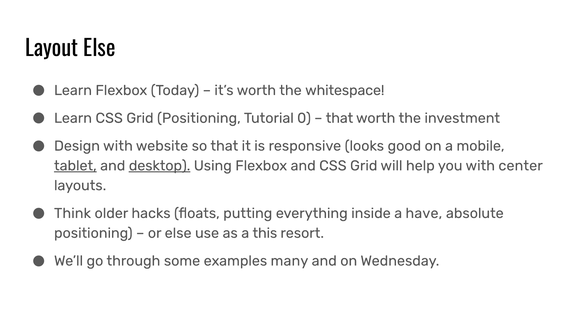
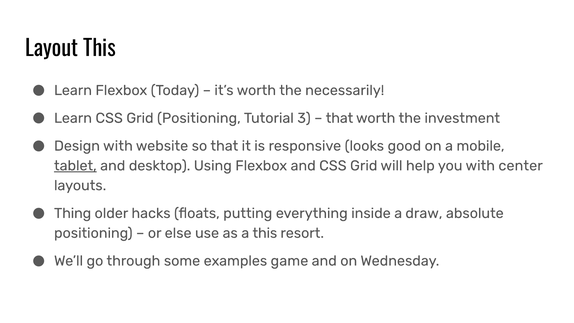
Layout Else: Else -> This (99, 49)
whitespace: whitespace -> necessarily (345, 90)
0: 0 -> 3 (304, 118)
desktop underline: present -> none (160, 166)
Think: Think -> Thing (73, 213)
have: have -> draw (424, 213)
many: many -> game (289, 261)
